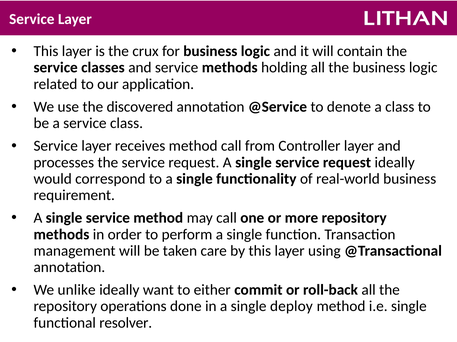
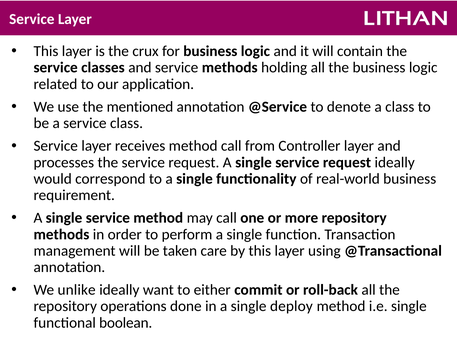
discovered: discovered -> mentioned (140, 107)
resolver: resolver -> boolean (126, 323)
